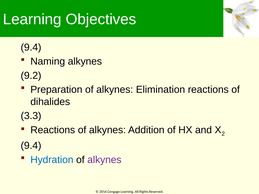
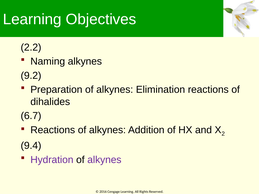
9.4: 9.4 -> 2.2 (31, 47)
3.3: 3.3 -> 6.7 (31, 116)
Hydration colour: blue -> purple (52, 160)
